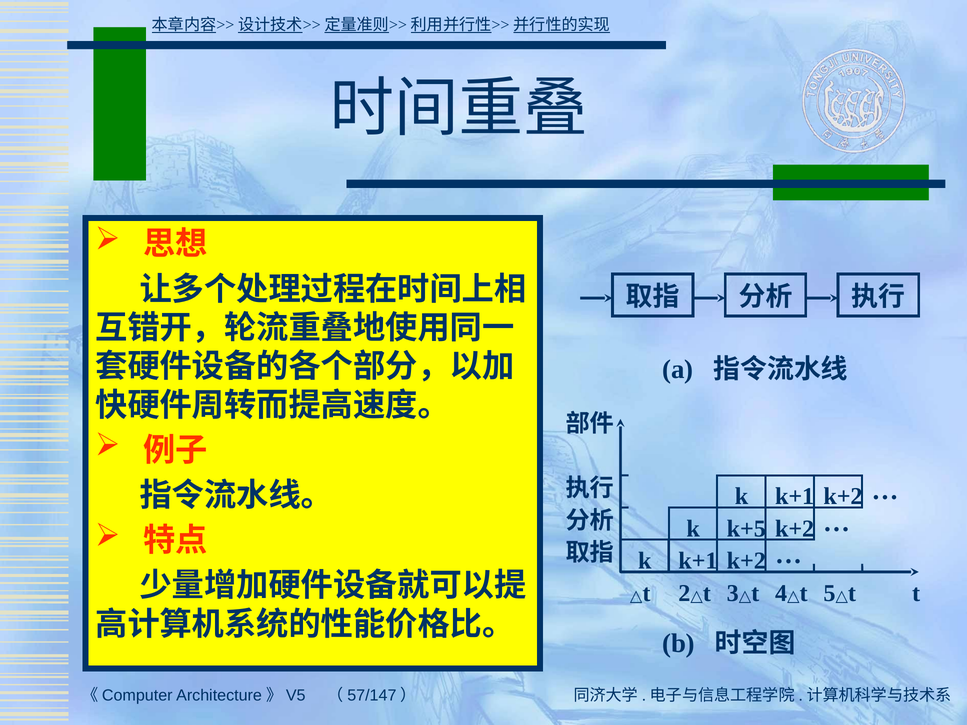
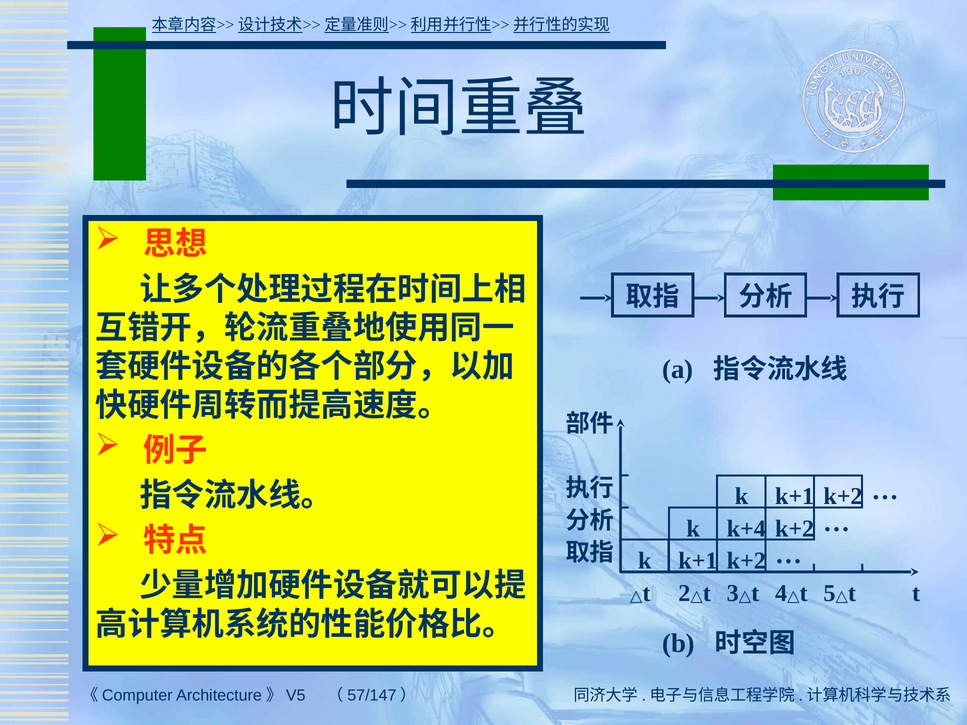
k+5: k+5 -> k+4 (746, 529)
